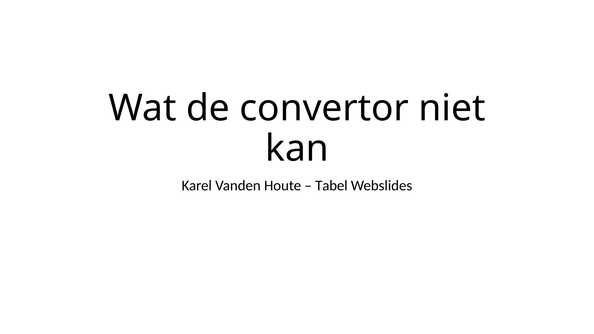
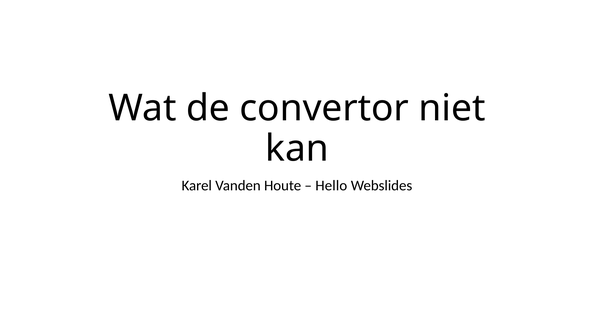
Tabel: Tabel -> Hello (331, 186)
